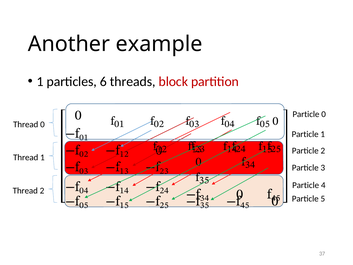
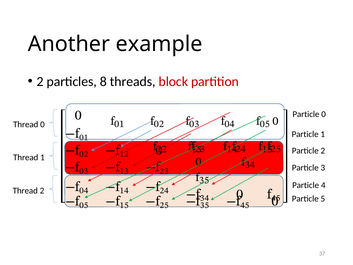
1: 1 -> 2 (40, 82)
6: 6 -> 8 (103, 82)
